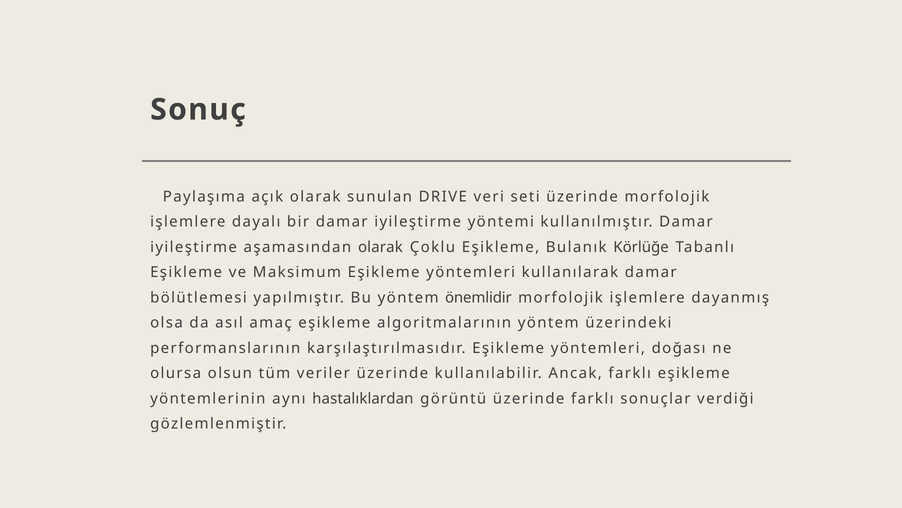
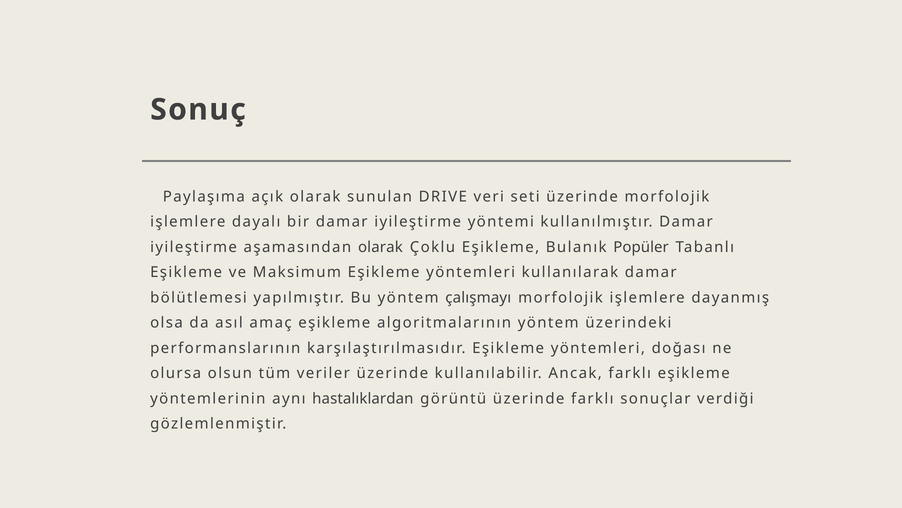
Körlüğe: Körlüğe -> Popüler (641, 247)
önemlidir: önemlidir -> çalışmayı (478, 297)
